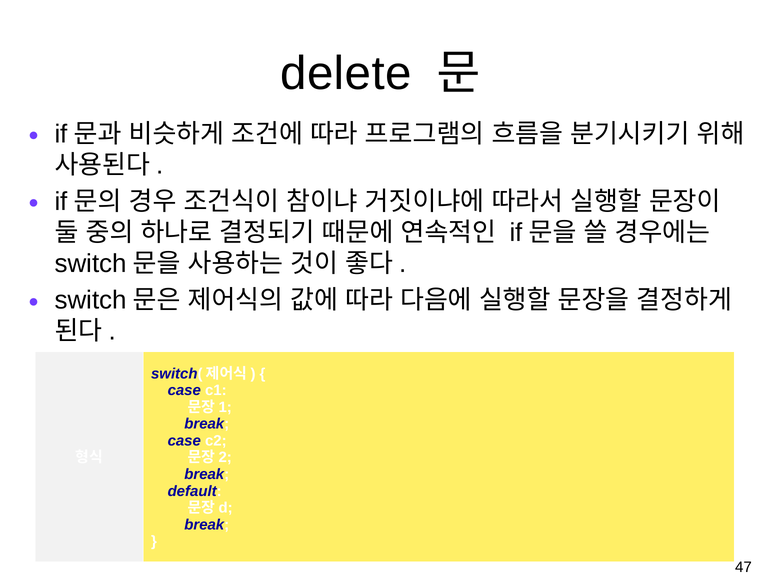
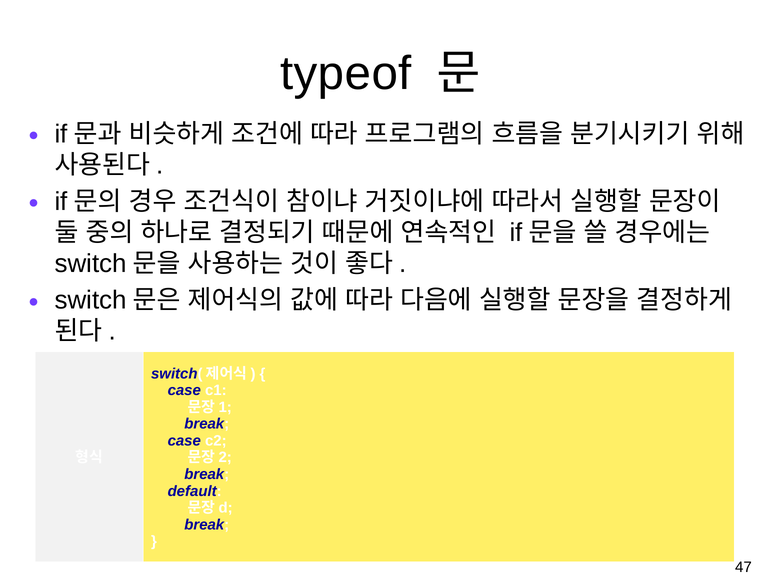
delete: delete -> typeof (346, 73)
